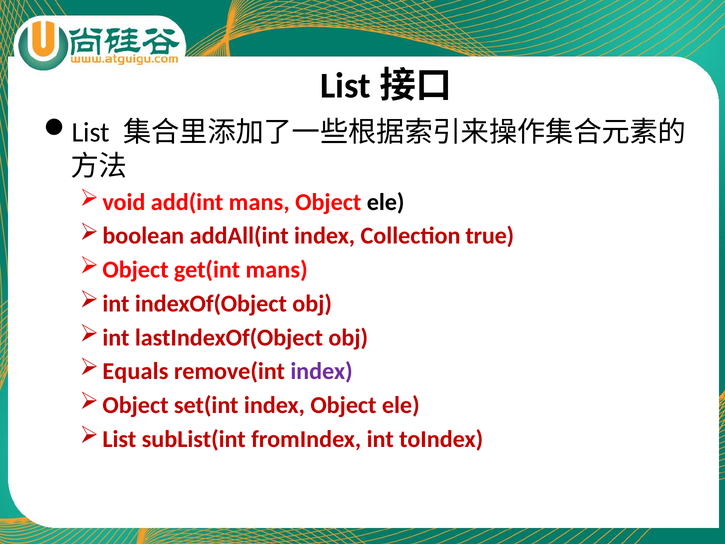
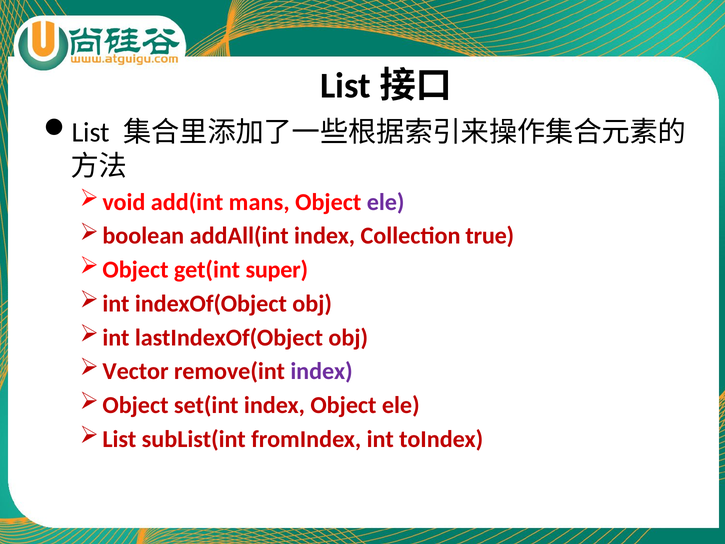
ele colour: black -> purple (386, 202)
get(int mans: mans -> super (277, 270)
Equals: Equals -> Vector (136, 371)
